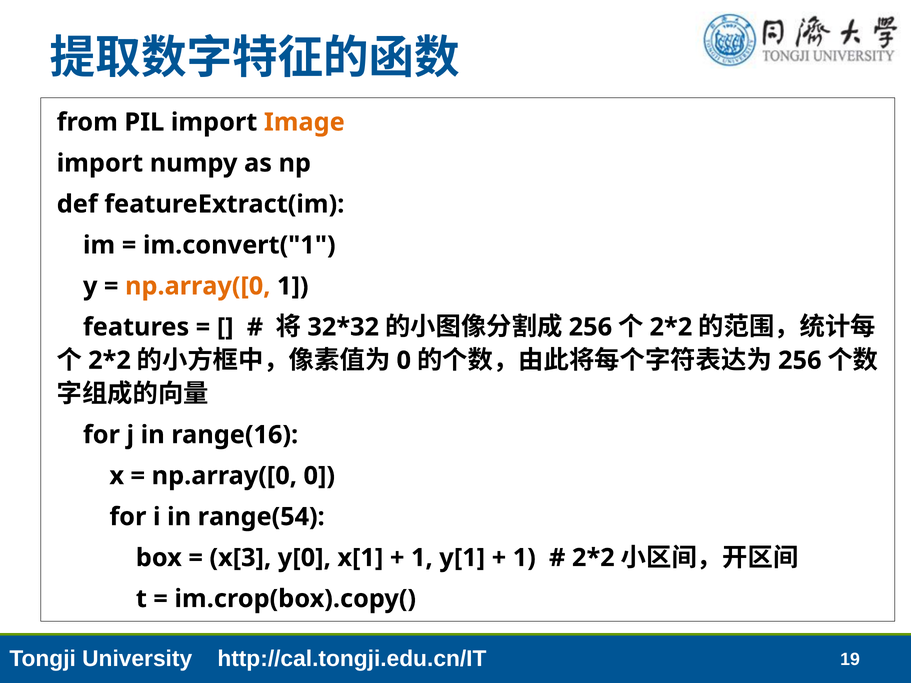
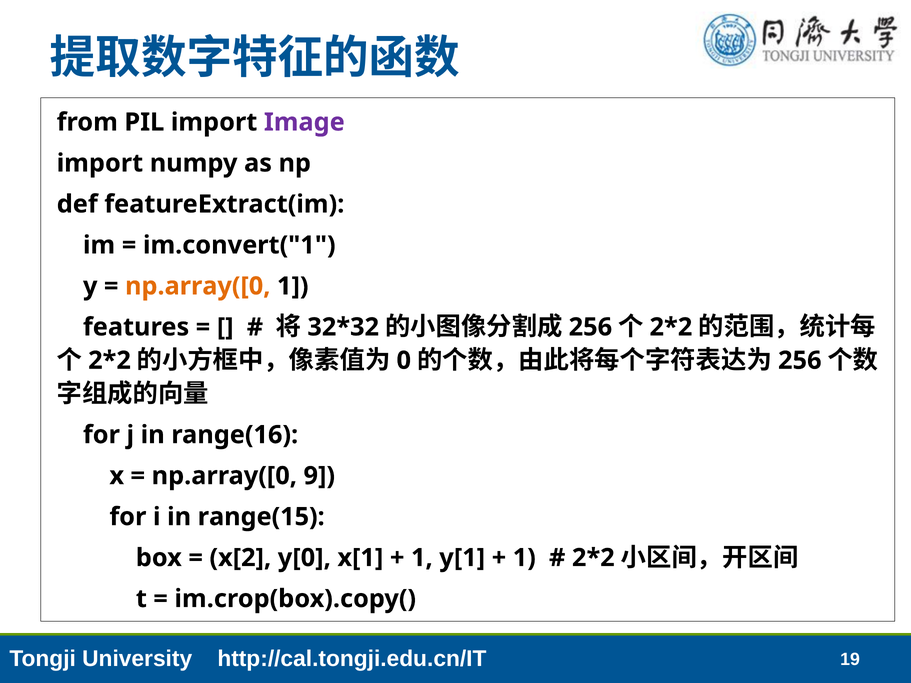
Image colour: orange -> purple (304, 122)
np.array([0 0: 0 -> 9 (319, 476)
range(54: range(54 -> range(15 (261, 517)
x[3: x[3 -> x[2 (240, 558)
